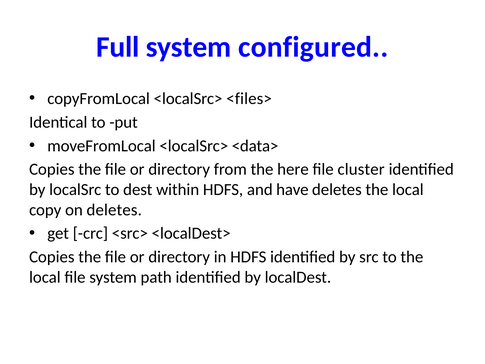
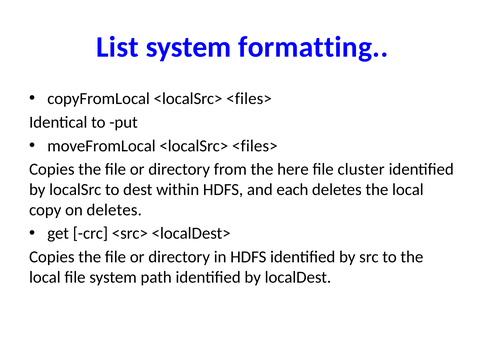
Full: Full -> List (117, 47)
configured: configured -> formatting (313, 47)
moveFromLocal <localSrc> <data>: <data> -> <files> (255, 146)
have: have -> each (292, 189)
